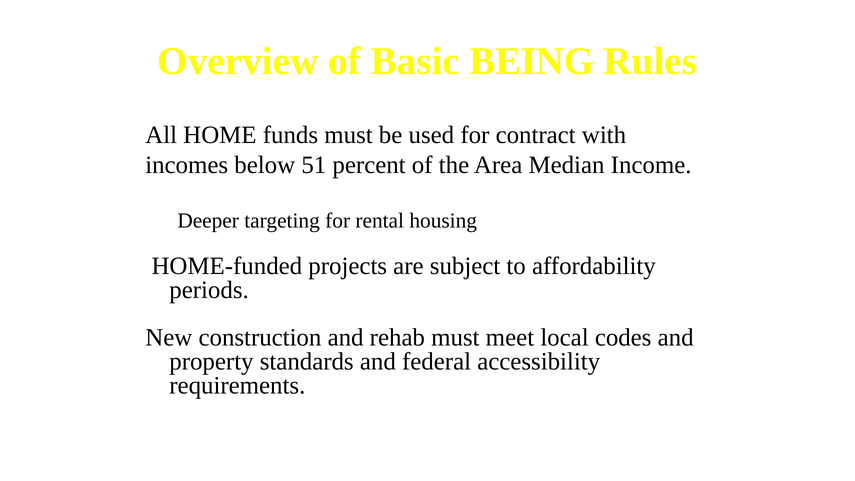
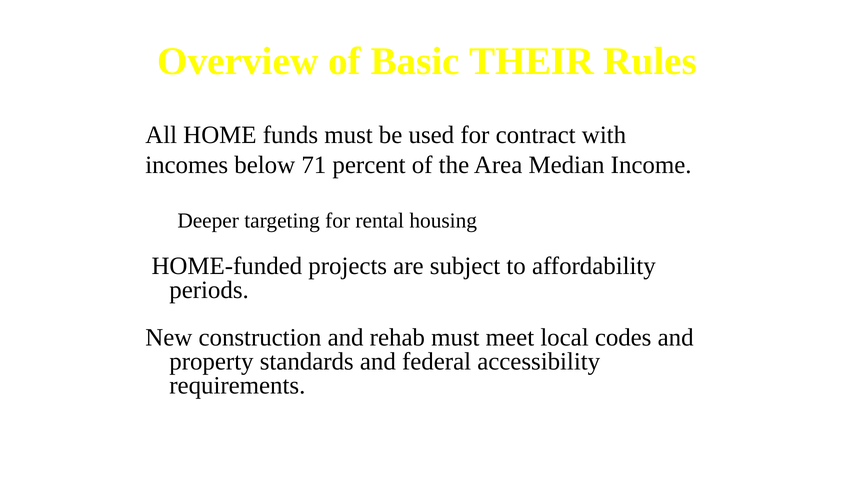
BEING: BEING -> THEIR (532, 61)
51: 51 -> 71 (314, 165)
